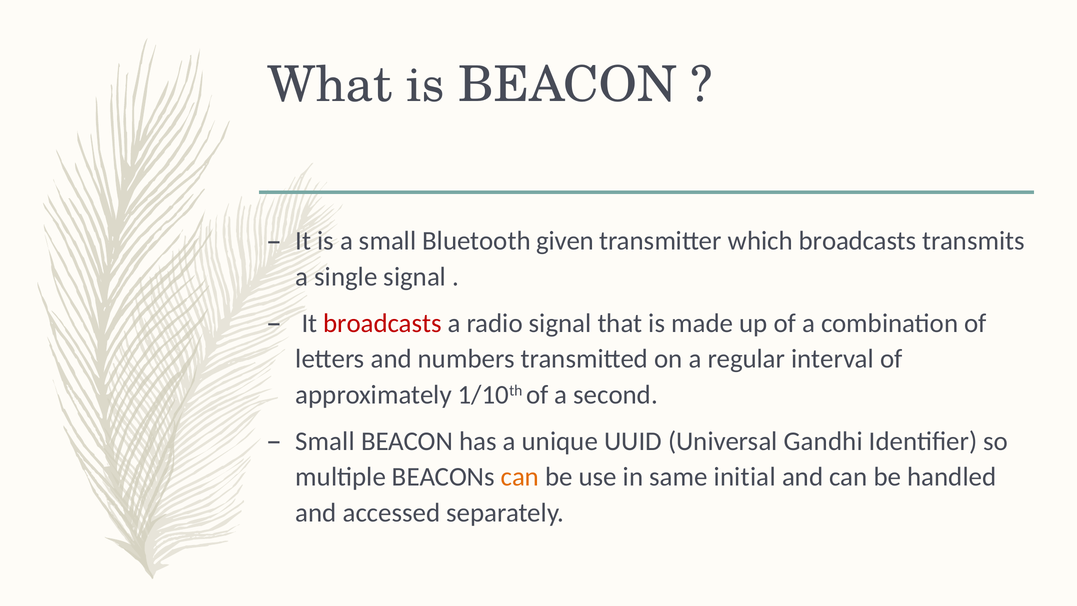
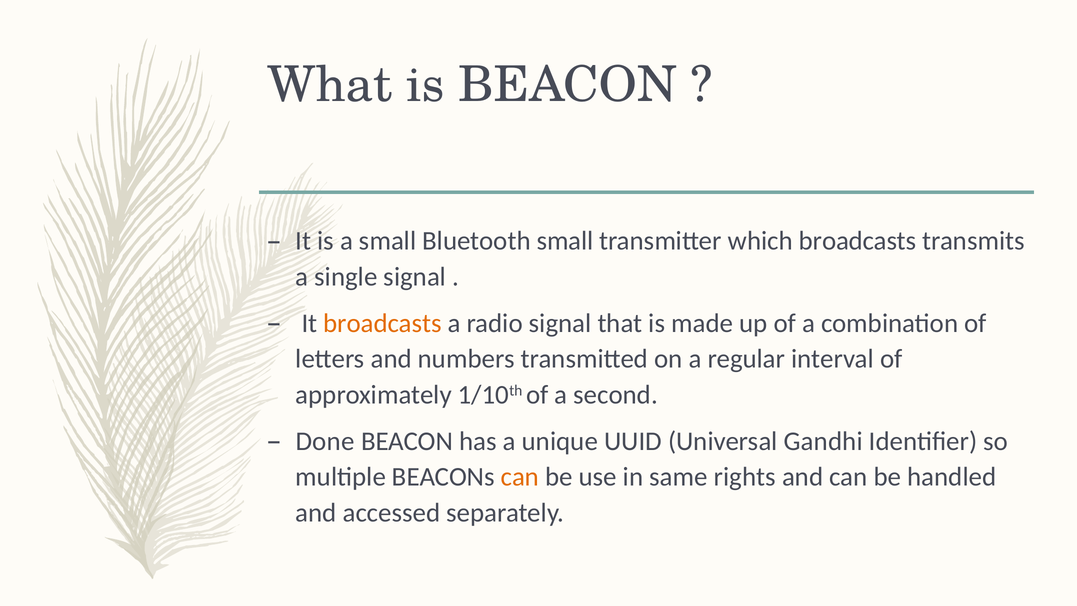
Bluetooth given: given -> small (565, 241)
broadcasts colour: red -> orange (383, 323)
Small: Small -> Done (325, 441)
initial: initial -> rights (745, 477)
